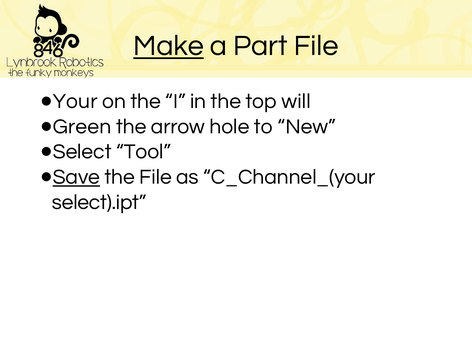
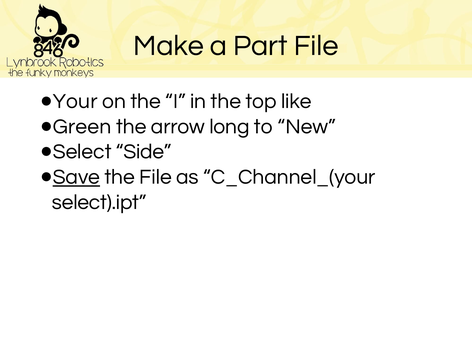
Make underline: present -> none (169, 46)
will: will -> like (296, 101)
hole: hole -> long (229, 127)
Tool: Tool -> Side (144, 152)
